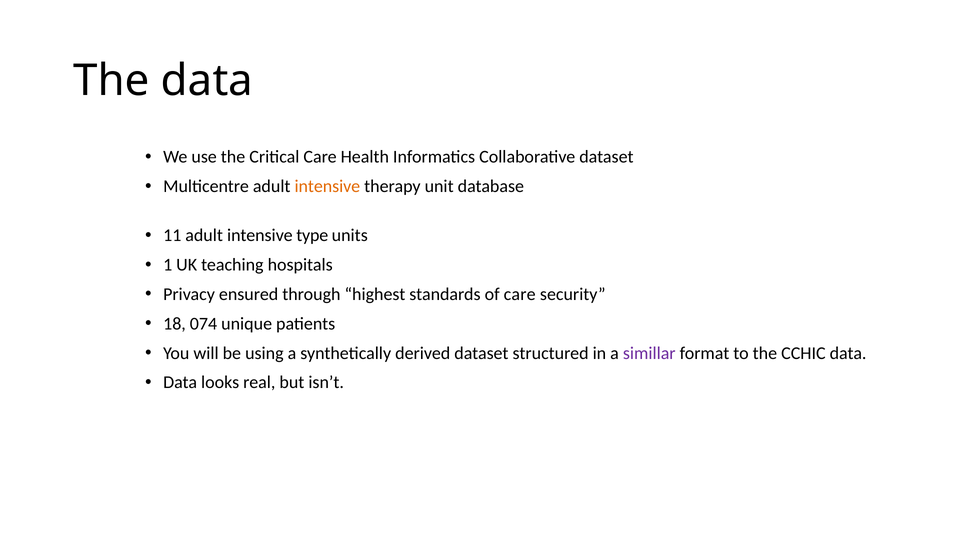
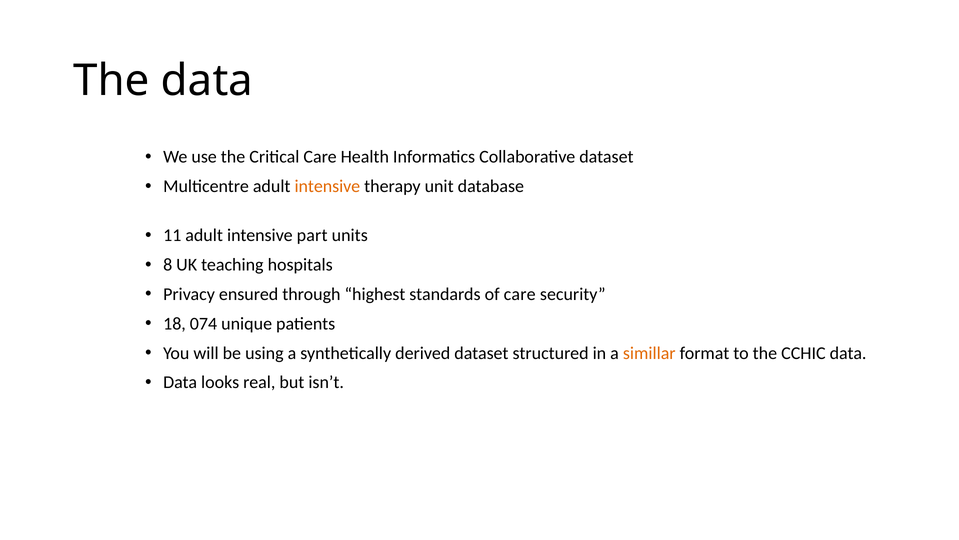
type: type -> part (312, 235)
1: 1 -> 8 (168, 264)
simillar colour: purple -> orange (649, 353)
